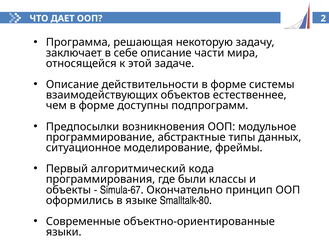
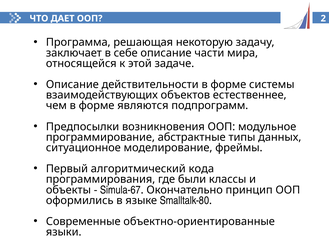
доступны: доступны -> являются (143, 105)
